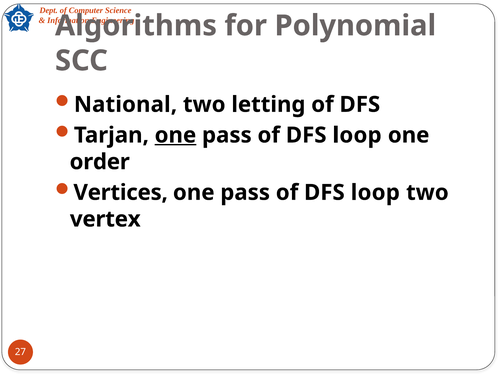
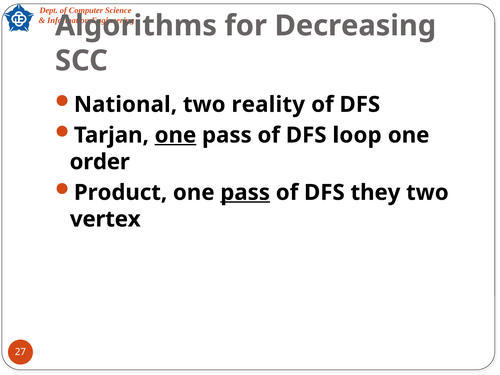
Polynomial: Polynomial -> Decreasing (355, 26)
letting: letting -> reality (268, 105)
Vertices: Vertices -> Product (121, 193)
pass underline: none -> present (245, 193)
loop: loop -> they (375, 193)
